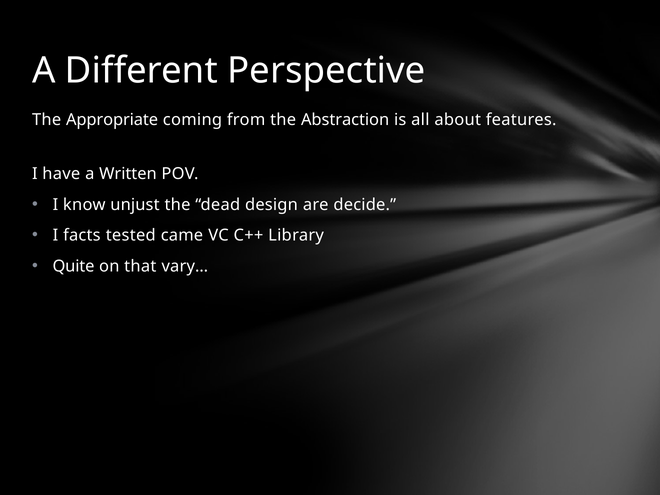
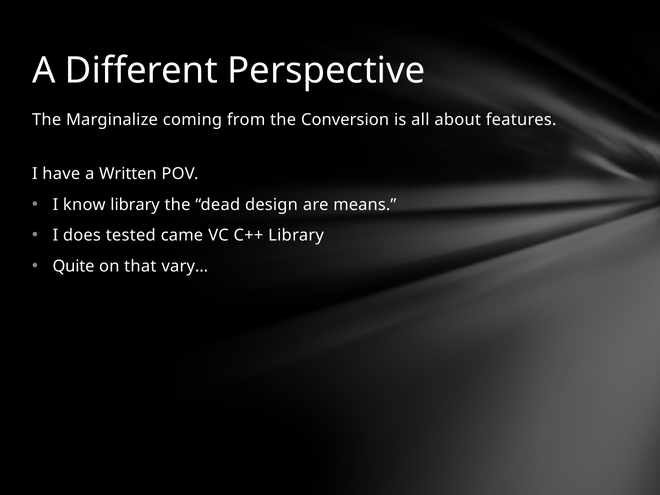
Appropriate: Appropriate -> Marginalize (112, 120)
Abstraction: Abstraction -> Conversion (345, 120)
know unjust: unjust -> library (135, 205)
decide: decide -> means (365, 205)
facts: facts -> does (82, 235)
